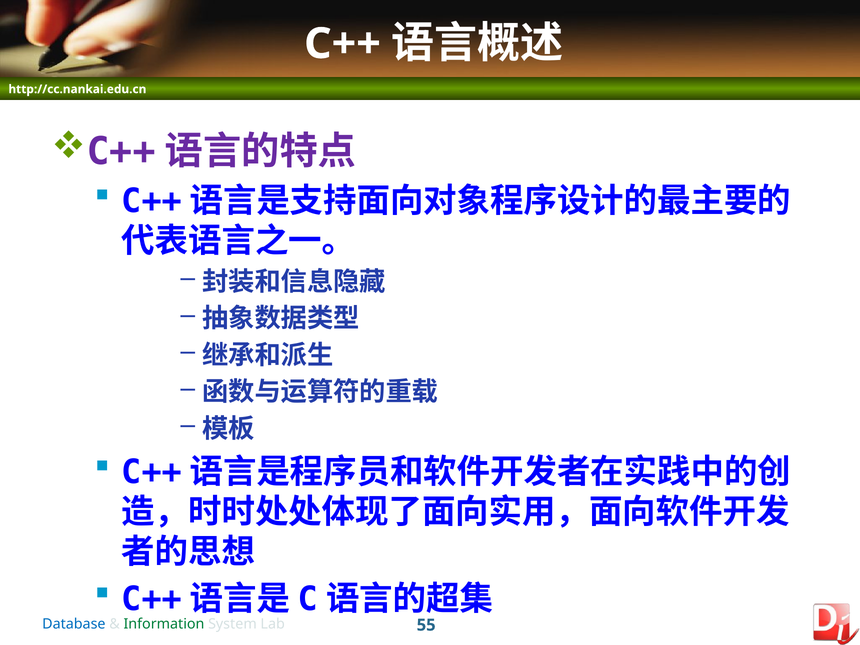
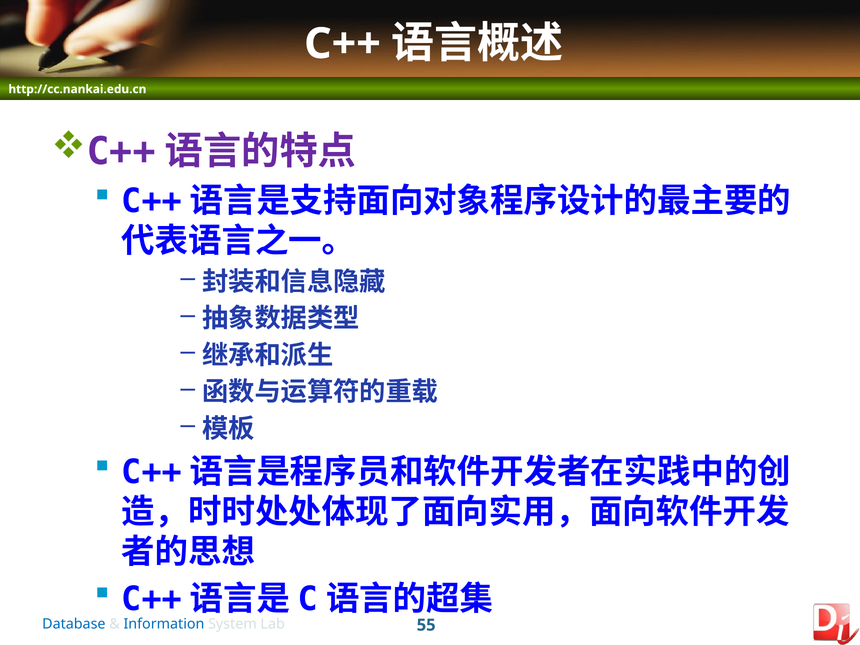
Information colour: green -> blue (164, 624)
